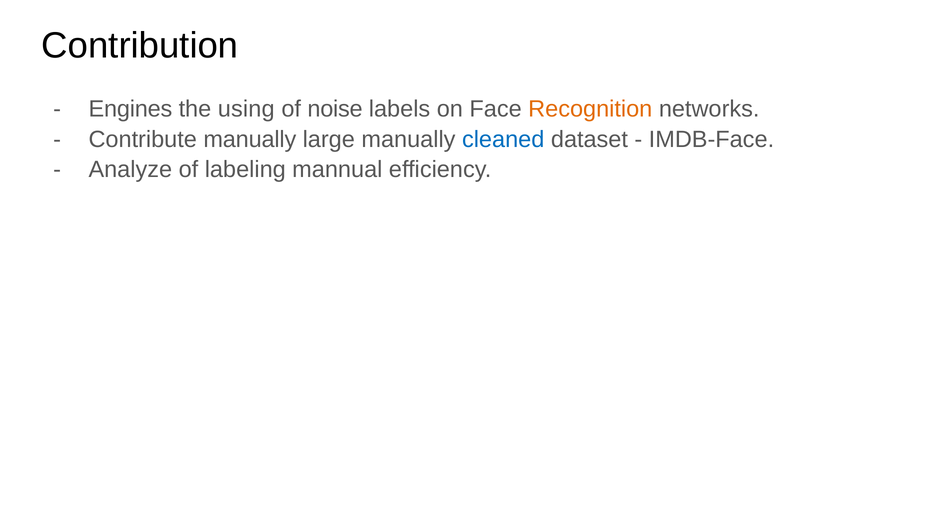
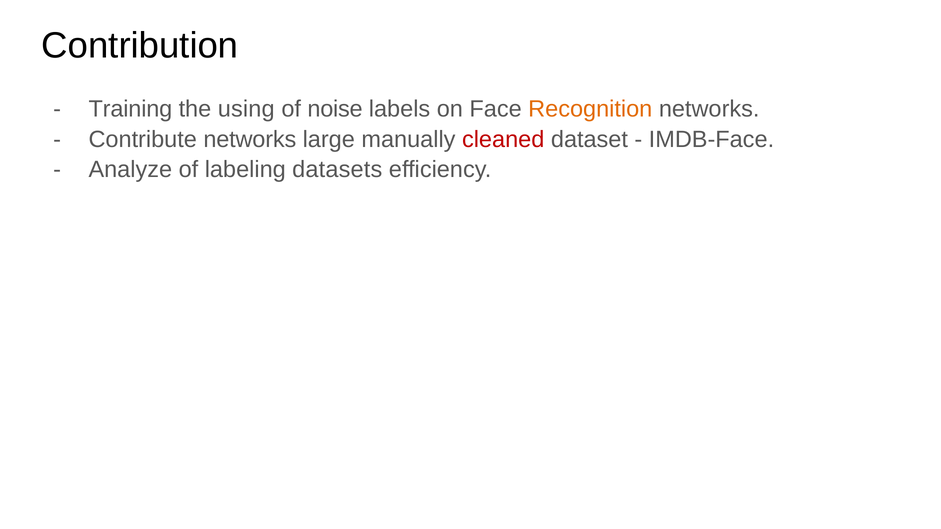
Engines: Engines -> Training (130, 109)
Contribute manually: manually -> networks (250, 139)
cleaned colour: blue -> red (503, 139)
mannual: mannual -> datasets (337, 170)
